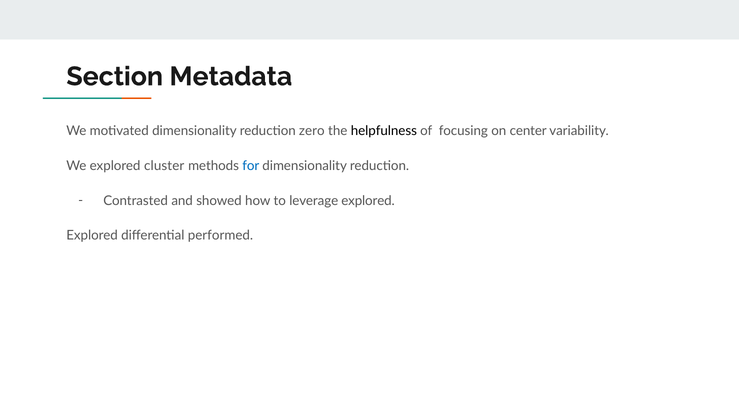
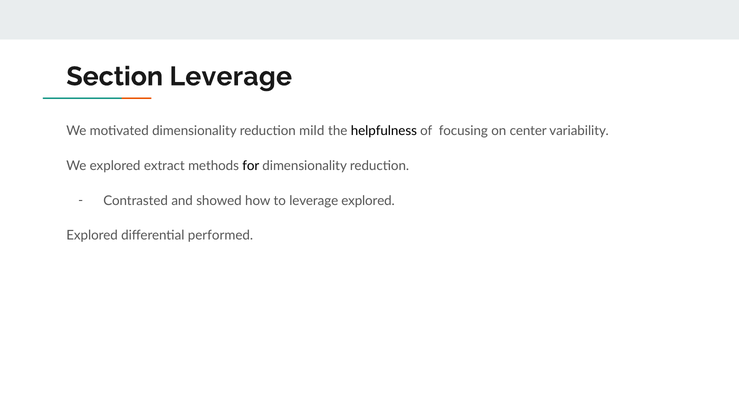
Section Metadata: Metadata -> Leverage (231, 76)
zero: zero -> mild (312, 131)
cluster: cluster -> extract (164, 166)
for colour: blue -> black (251, 166)
